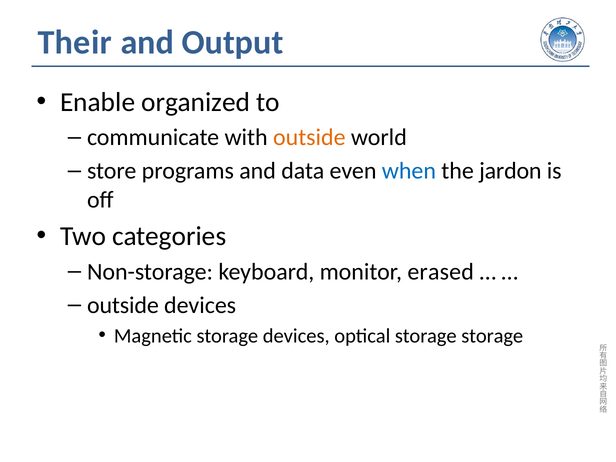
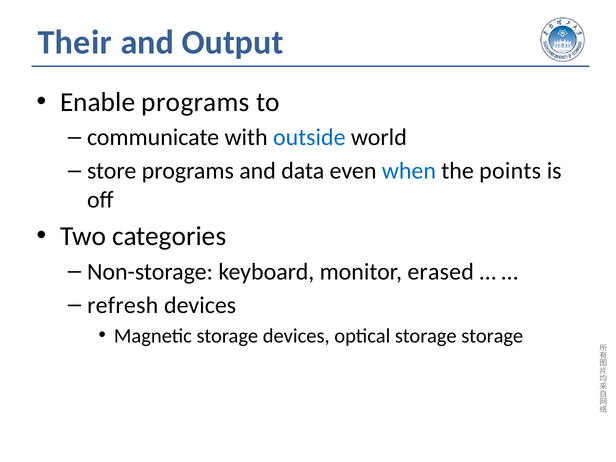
Enable organized: organized -> programs (196, 102)
outside colour: orange -> blue (309, 137)
jardon: jardon -> points (510, 171)
outside: outside -> refresh (123, 305)
